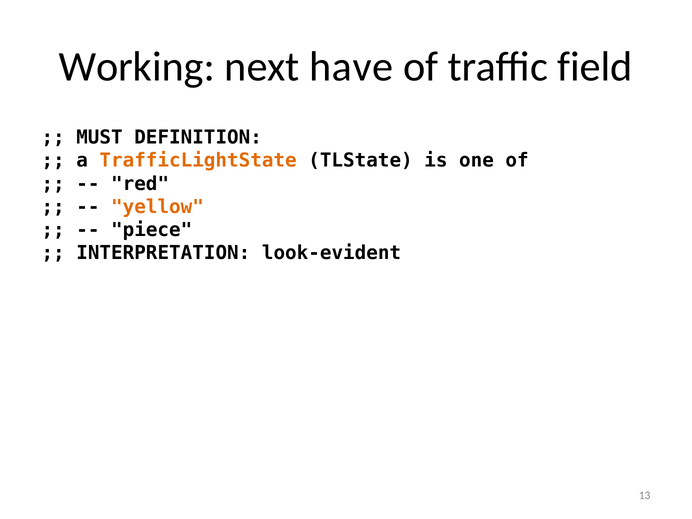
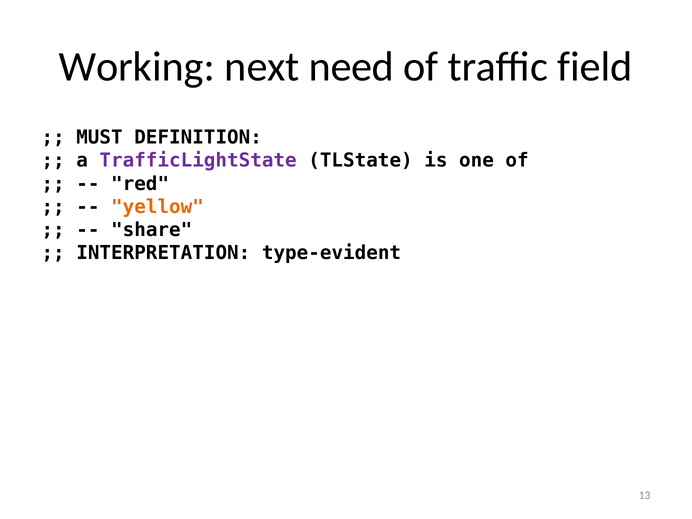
have: have -> need (352, 67)
TrafficLightState colour: orange -> purple (198, 161)
piece: piece -> share (152, 230)
look-evident: look-evident -> type-evident (331, 253)
